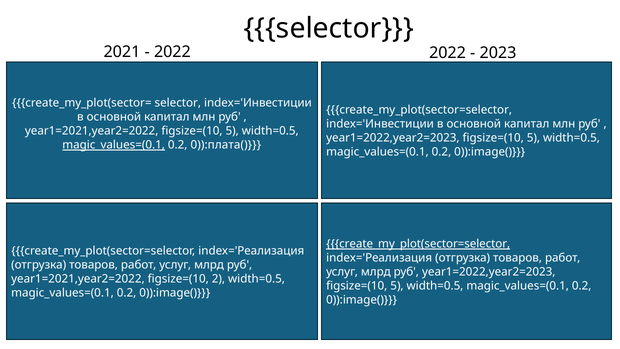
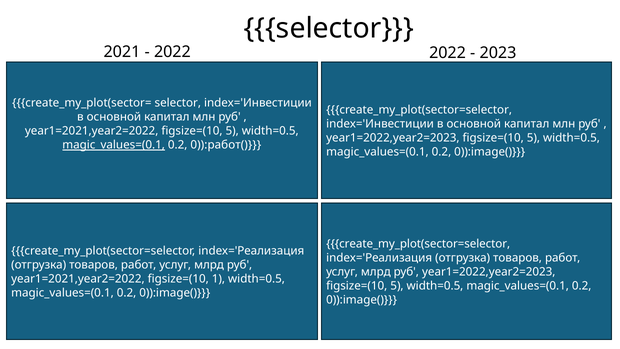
0)):плата(: 0)):плата( -> 0)):работ( (226, 145)
create_my_plot(sector=selector underline: present -> none (418, 244)
2: 2 -> 1 (218, 279)
